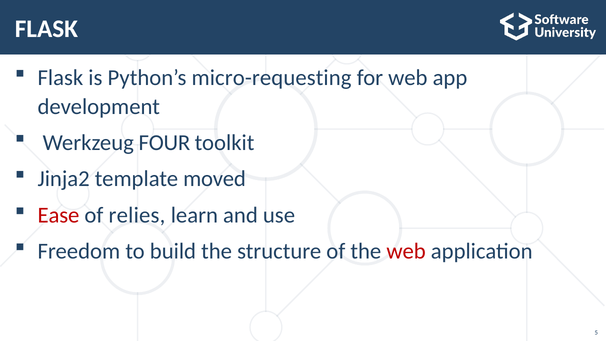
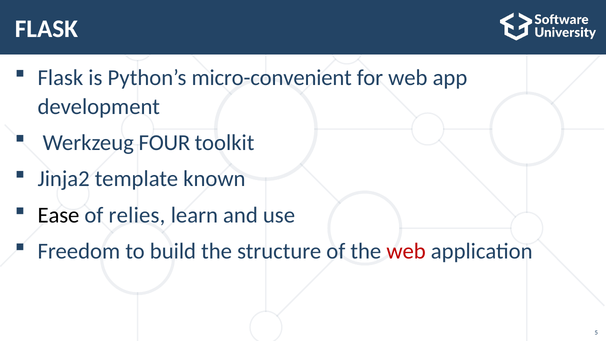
micro-requesting: micro-requesting -> micro-convenient (272, 78)
moved: moved -> known (214, 179)
Ease colour: red -> black (58, 215)
